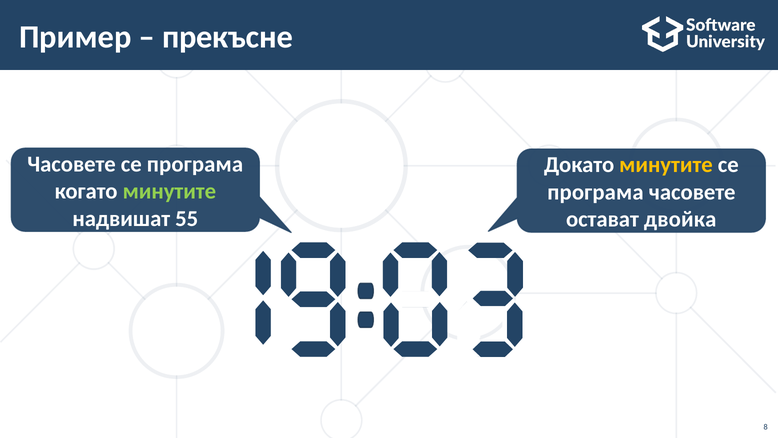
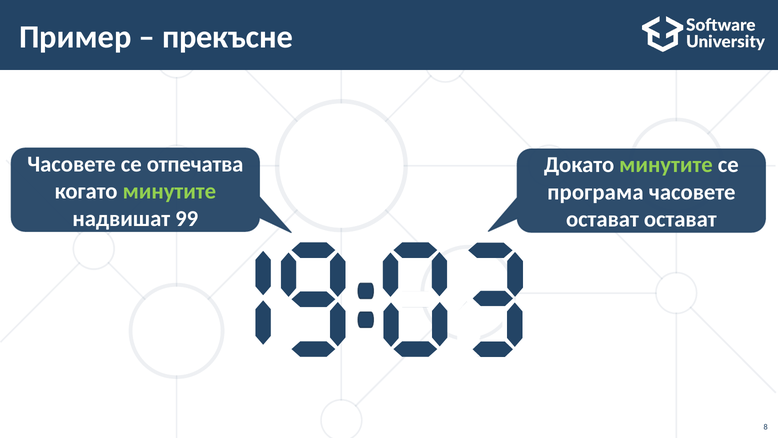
Часовете се програма: програма -> отпечатва (195, 164)
минутите colour: yellow -> light green (666, 165)
55: 55 -> 99 (187, 218)
остават двойка: двойка -> остават (680, 219)
